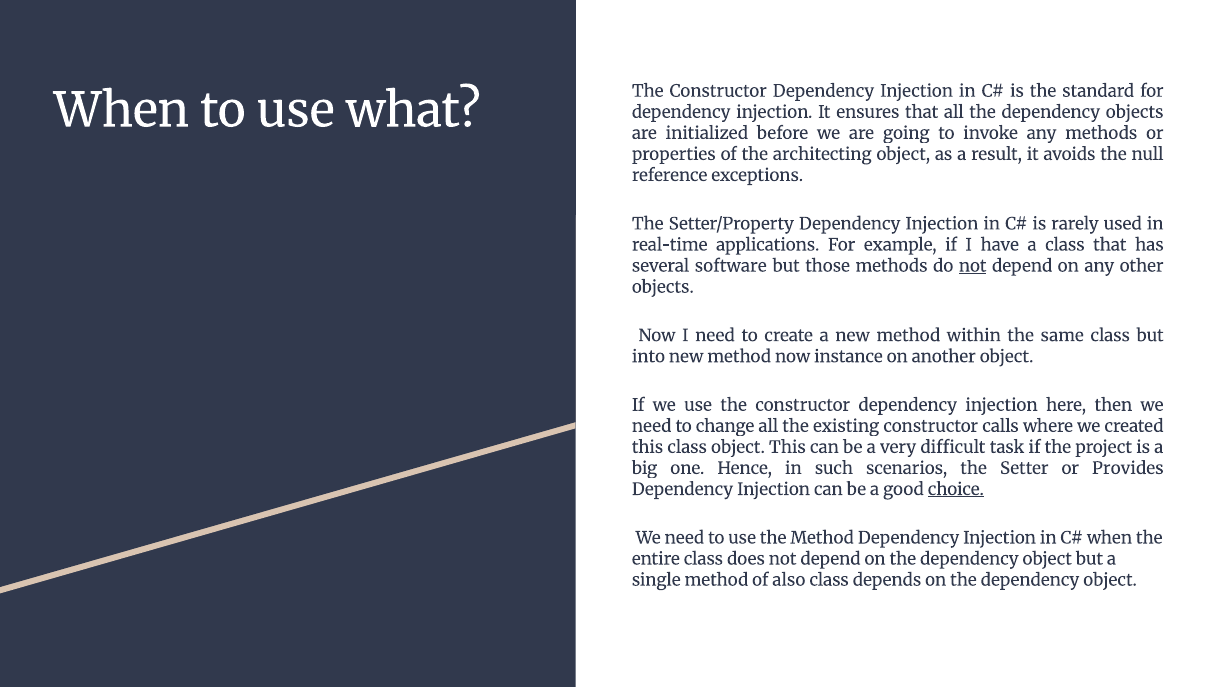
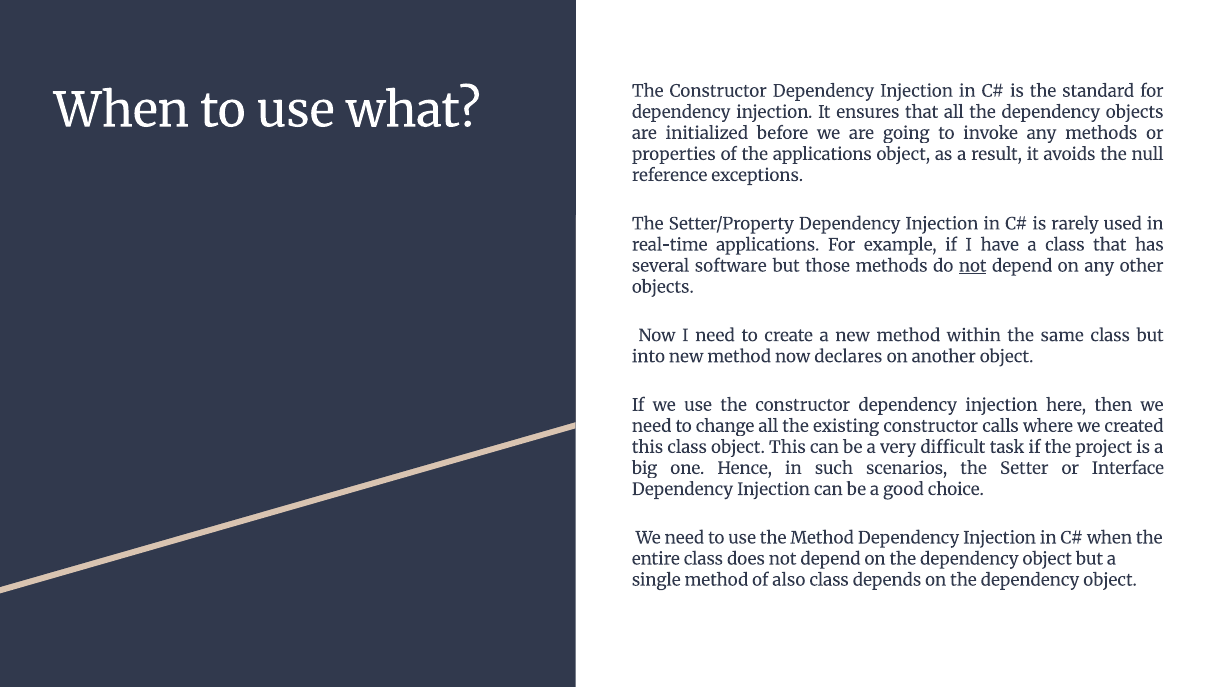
architecting: architecting -> applications (822, 154)
instance: instance -> declares (848, 356)
Provides: Provides -> Interface (1128, 468)
choice underline: present -> none (956, 489)
